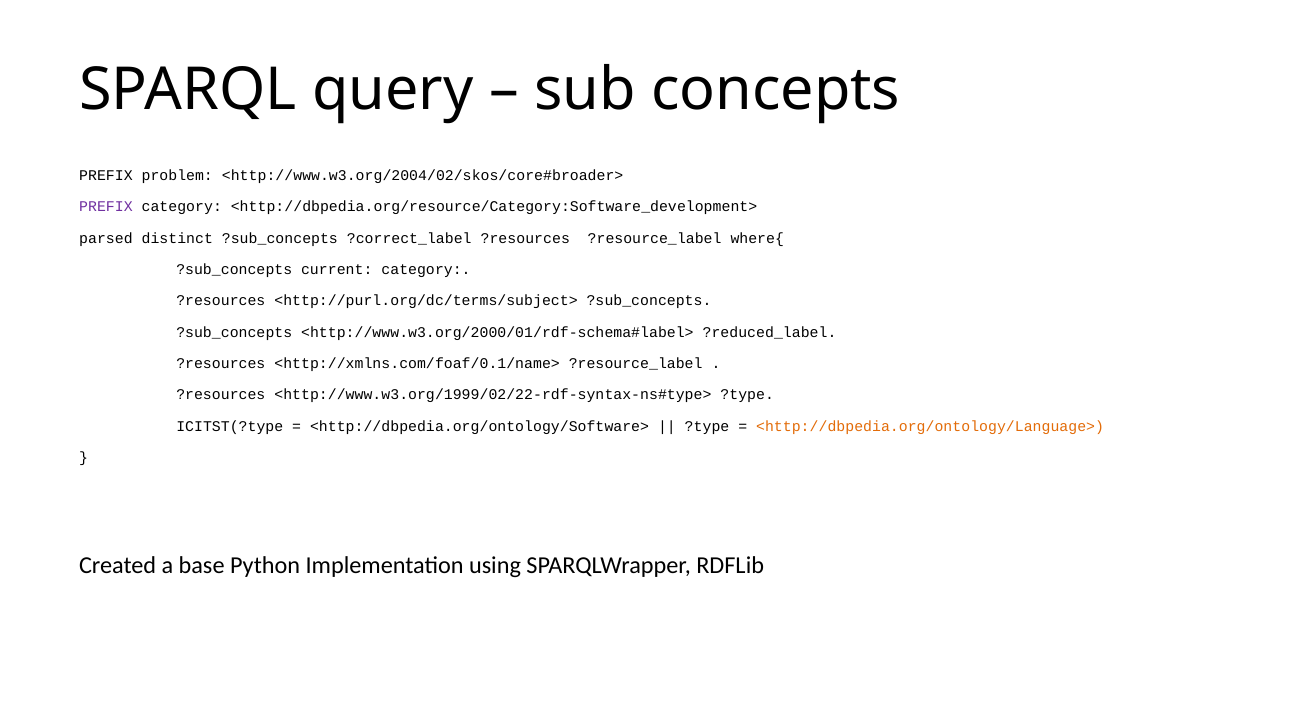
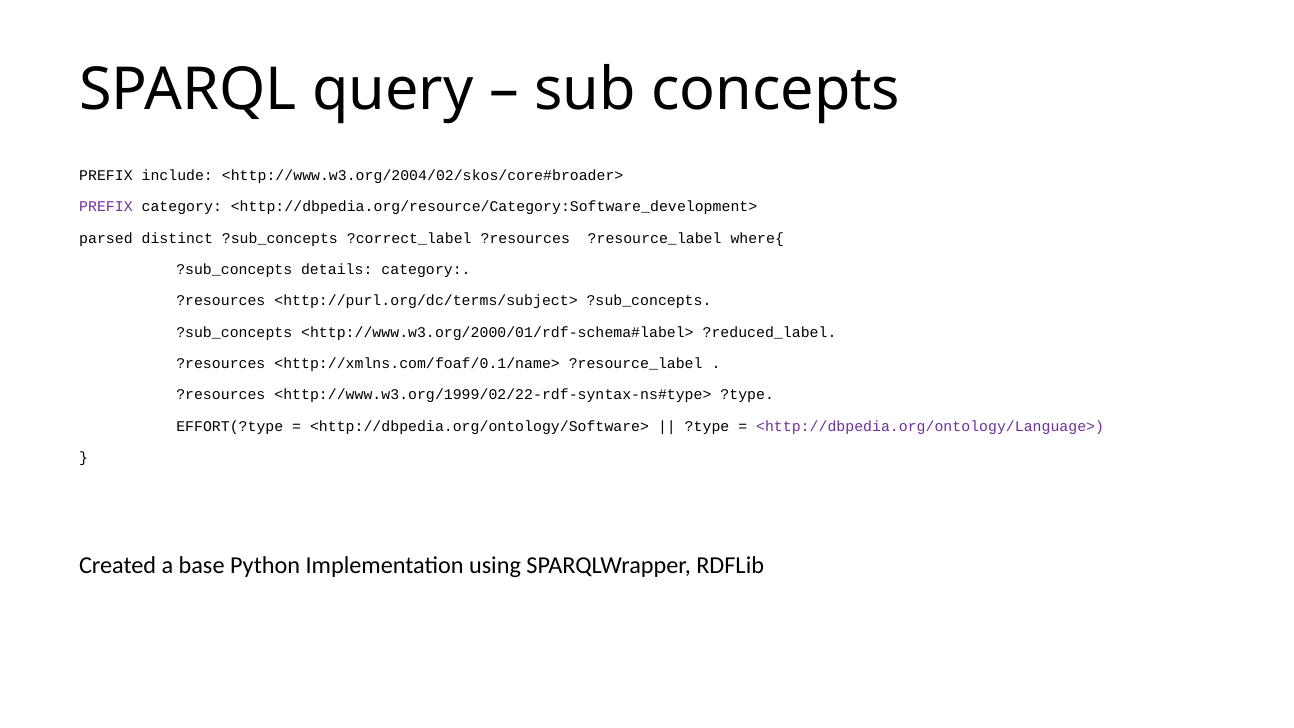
problem: problem -> include (177, 176)
current: current -> details (337, 270)
ICITST(?type: ICITST(?type -> EFFORT(?type (230, 426)
<http://dbpedia.org/ontology/Language> colour: orange -> purple (930, 426)
